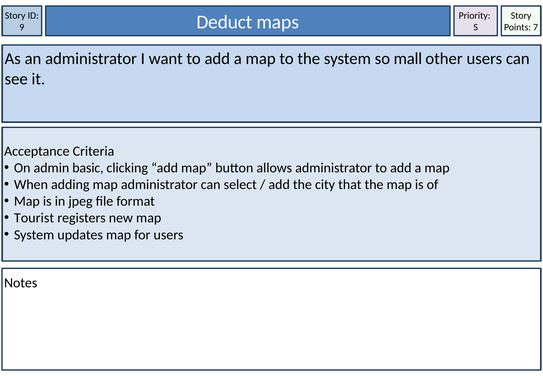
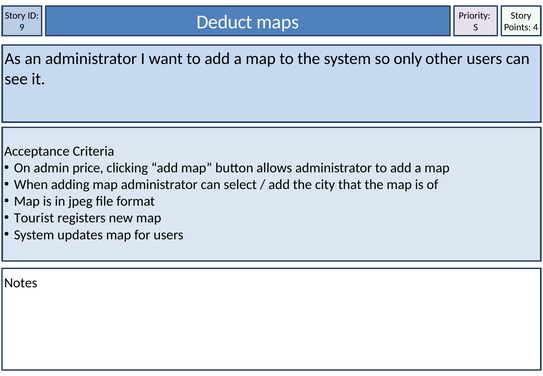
7: 7 -> 4 (536, 27)
mall: mall -> only (408, 59)
basic: basic -> price (88, 168)
